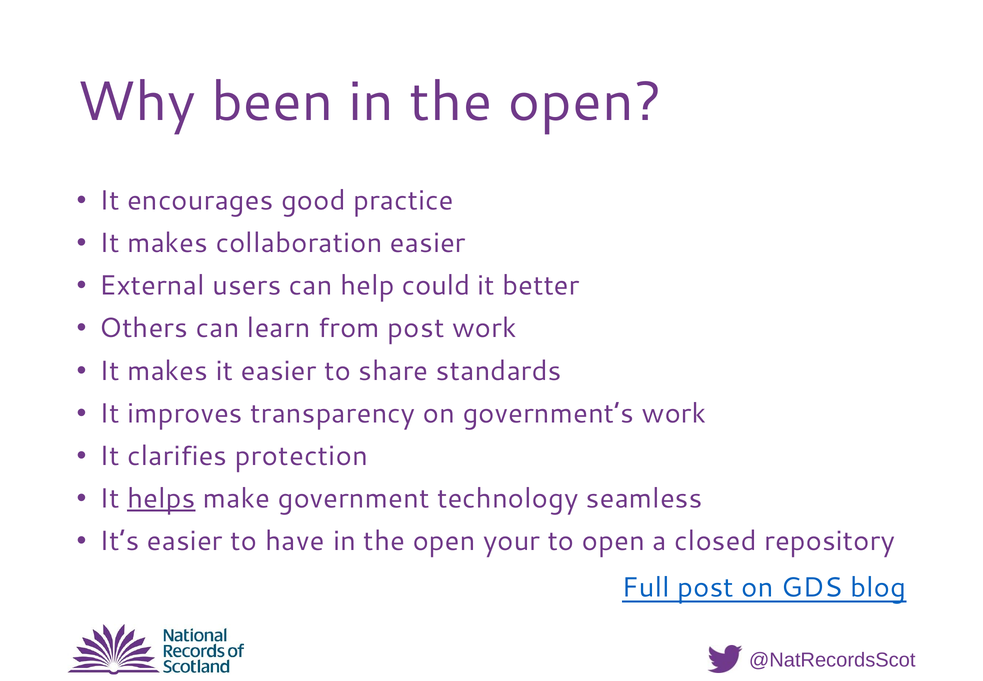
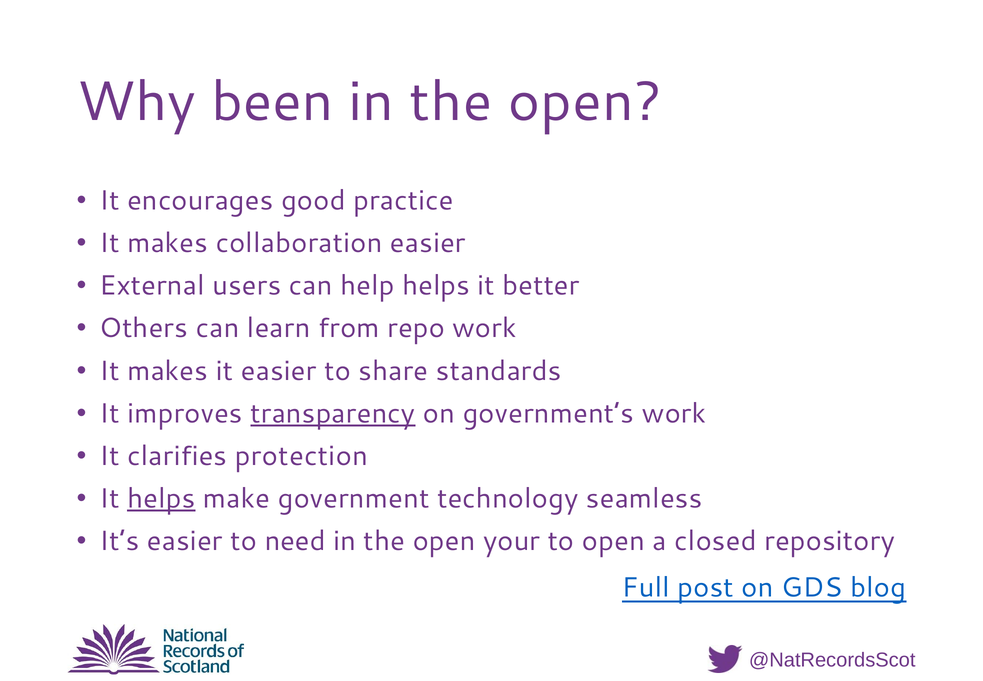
help could: could -> helps (436, 286)
from post: post -> repo (416, 328)
transparency underline: none -> present (333, 413)
have: have -> need (295, 541)
